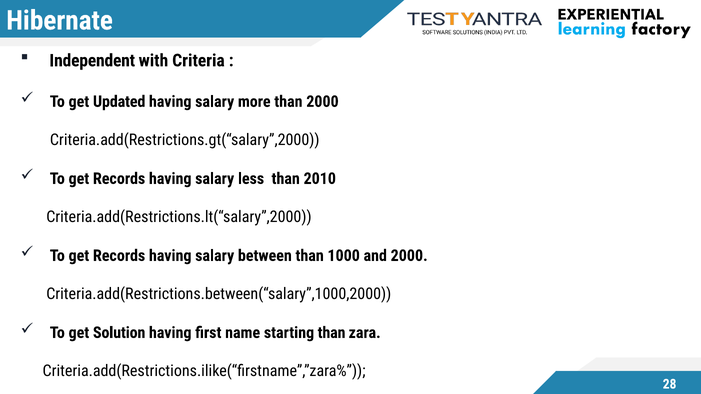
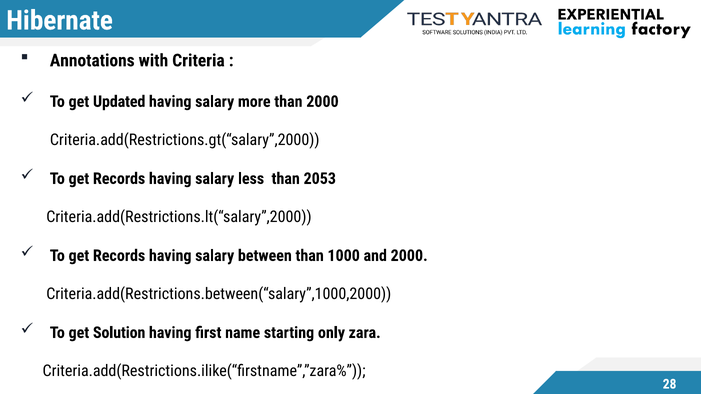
Independent: Independent -> Annotations (92, 61)
2010: 2010 -> 2053 (320, 179)
starting than: than -> only (331, 333)
